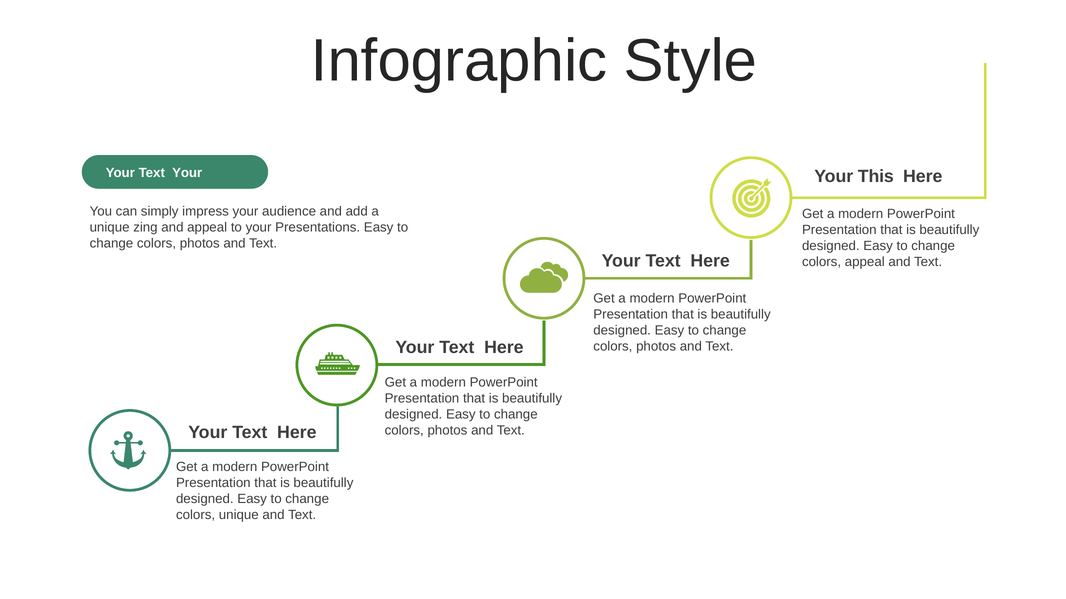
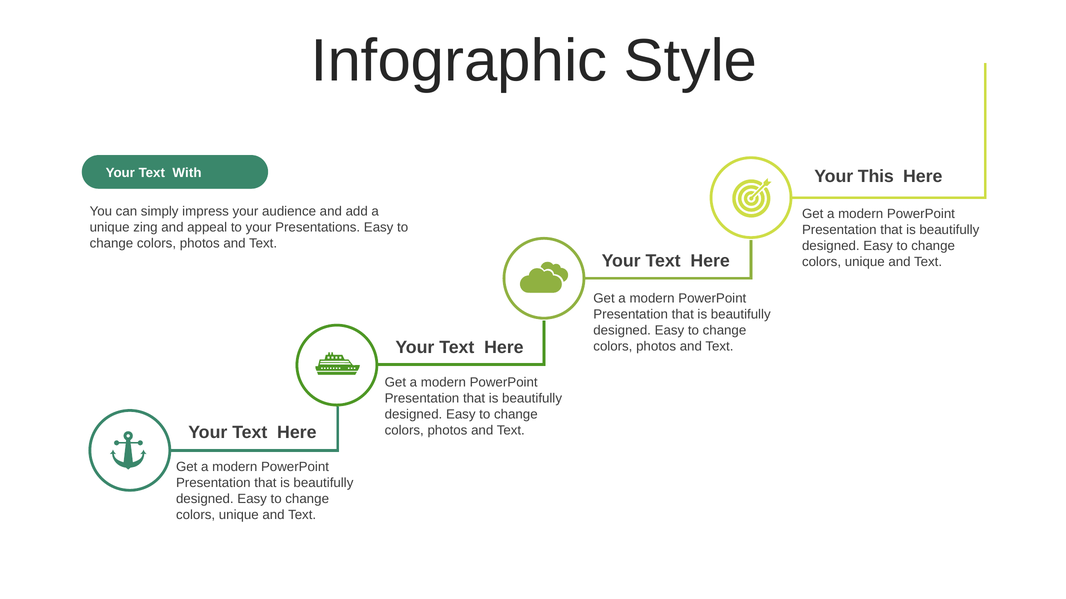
Your Text Your: Your -> With (187, 173)
appeal: appeal -> unique (865, 262)
